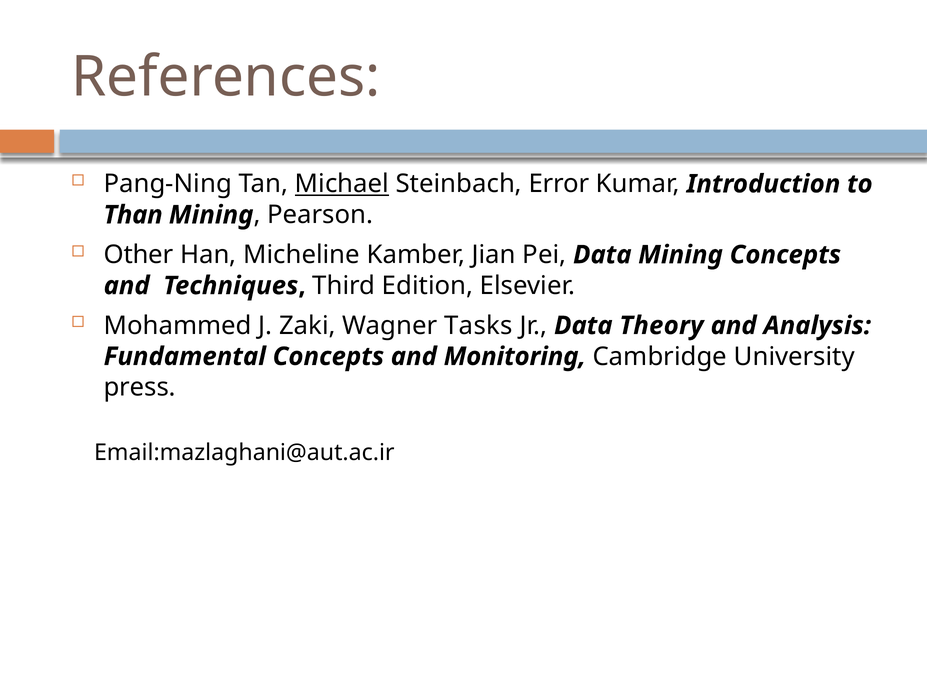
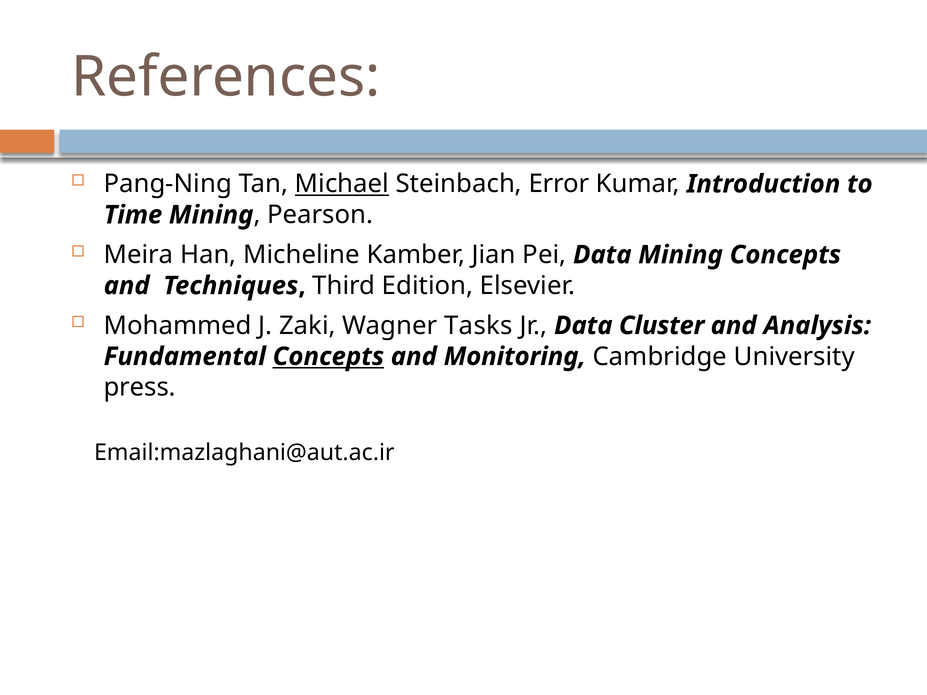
Than: Than -> Time (133, 215)
Other: Other -> Meira (138, 255)
Theory: Theory -> Cluster (662, 326)
Concepts underline: none -> present (328, 357)
